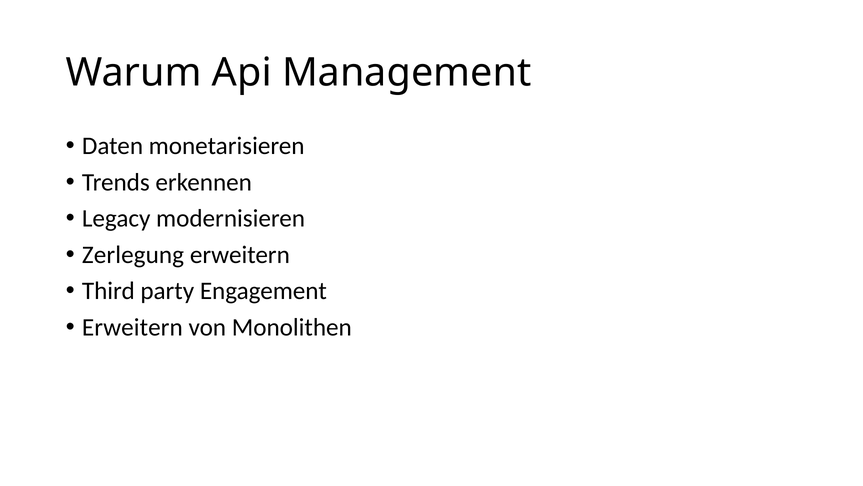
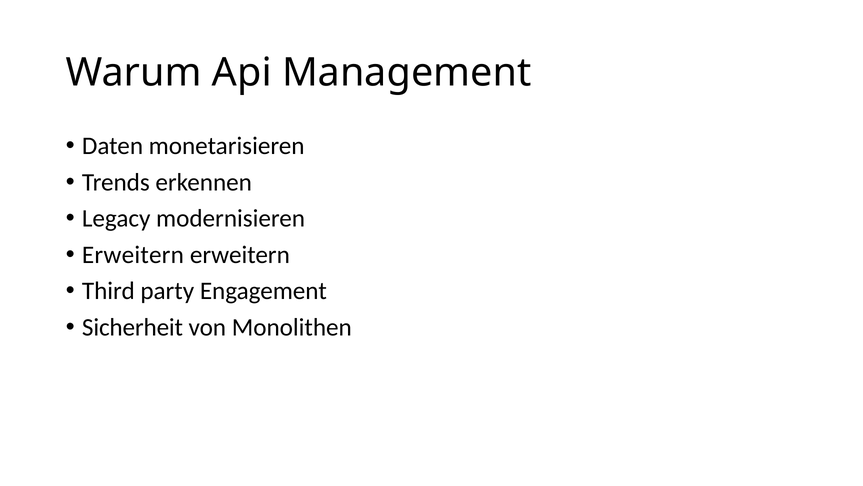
Zerlegung: Zerlegung -> Erweitern (133, 254)
Erweitern: Erweitern -> Sicherheit (133, 327)
